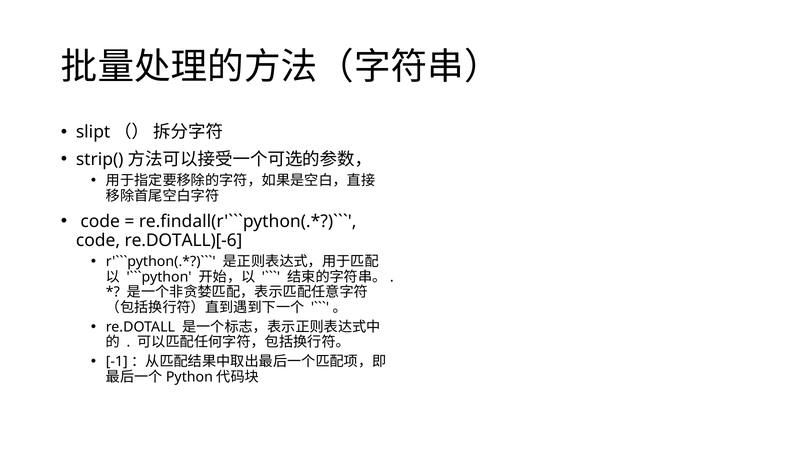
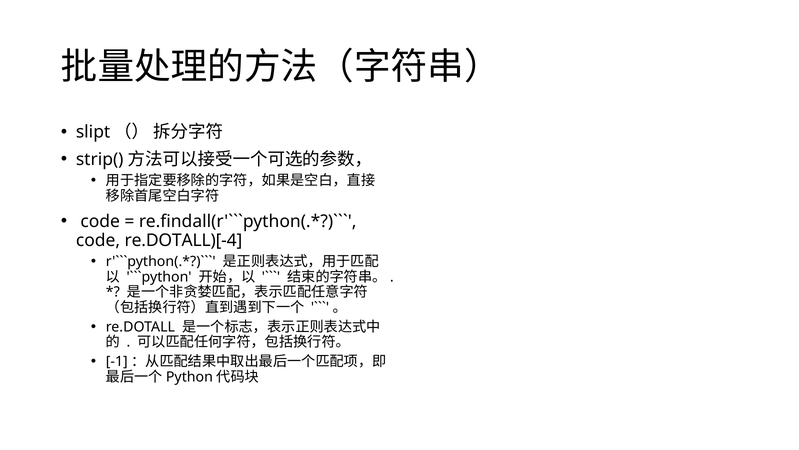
re.DOTALL)[-6: re.DOTALL)[-6 -> re.DOTALL)[-4 (183, 240)
